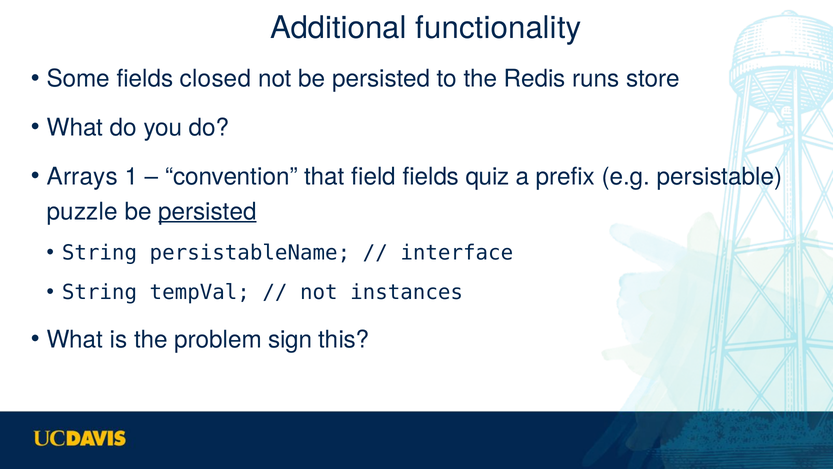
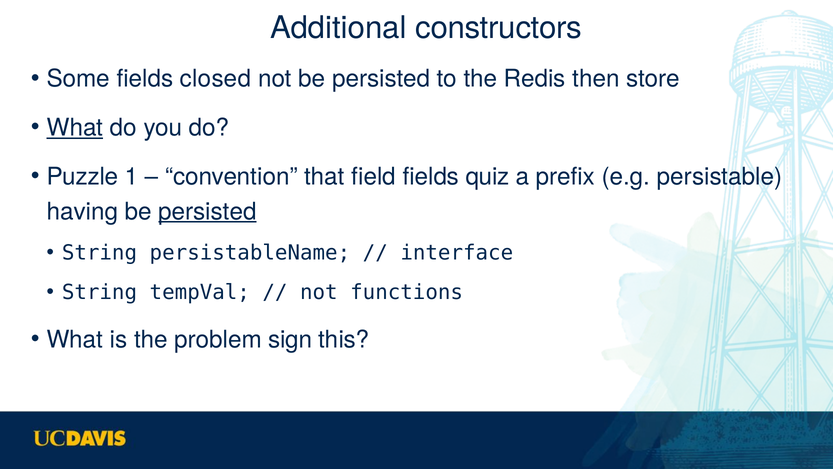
functionality: functionality -> constructors (499, 28)
runs: runs -> then (596, 79)
What underline: none -> present (75, 128)
Arrays: Arrays -> Puzzle (82, 176)
puzzle: puzzle -> having (82, 211)
instances: instances -> functions (407, 292)
